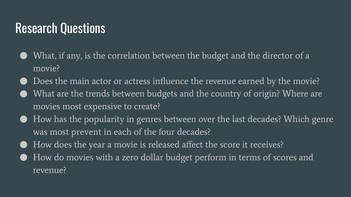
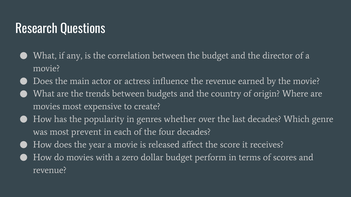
genres between: between -> whether (180, 119)
